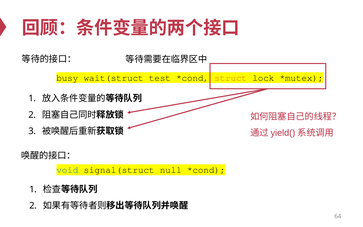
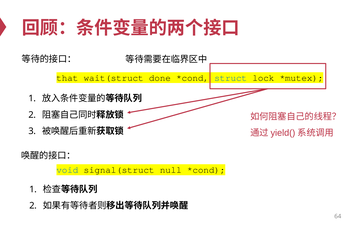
busy: busy -> that (67, 78)
test: test -> done (160, 78)
struct colour: orange -> blue (231, 78)
